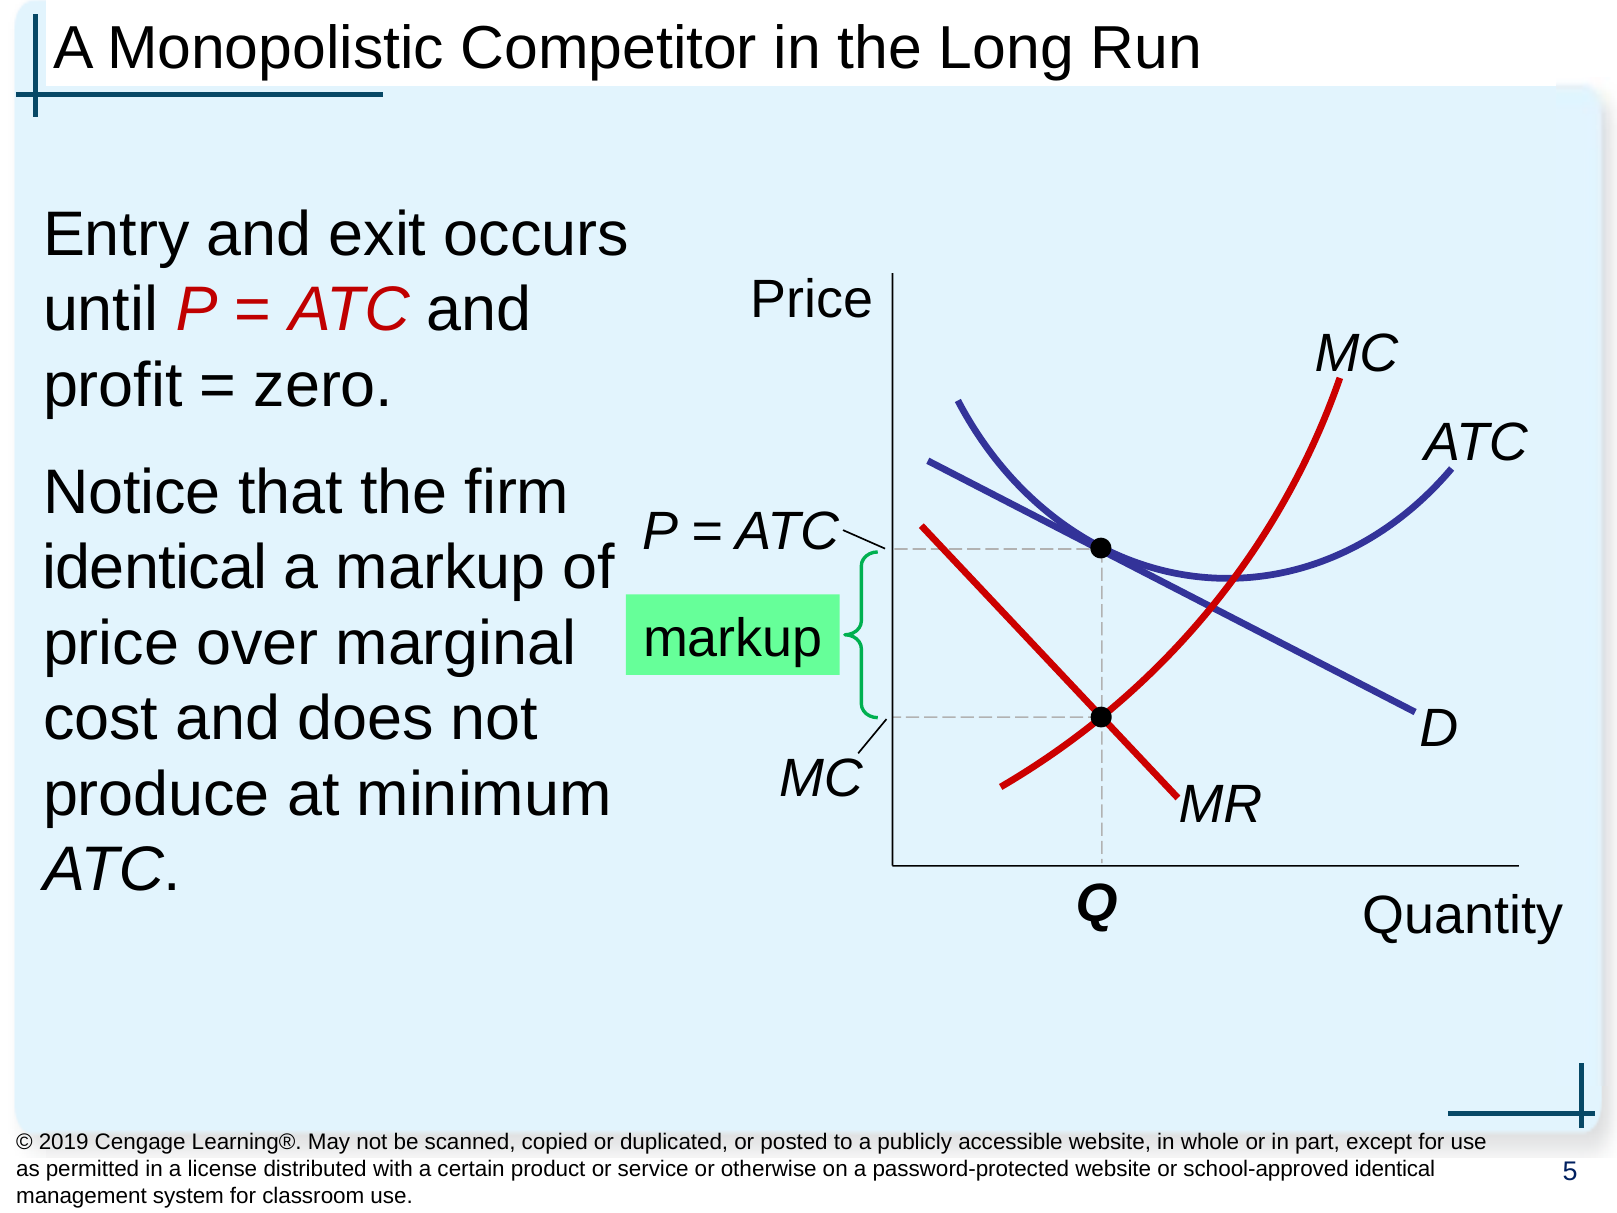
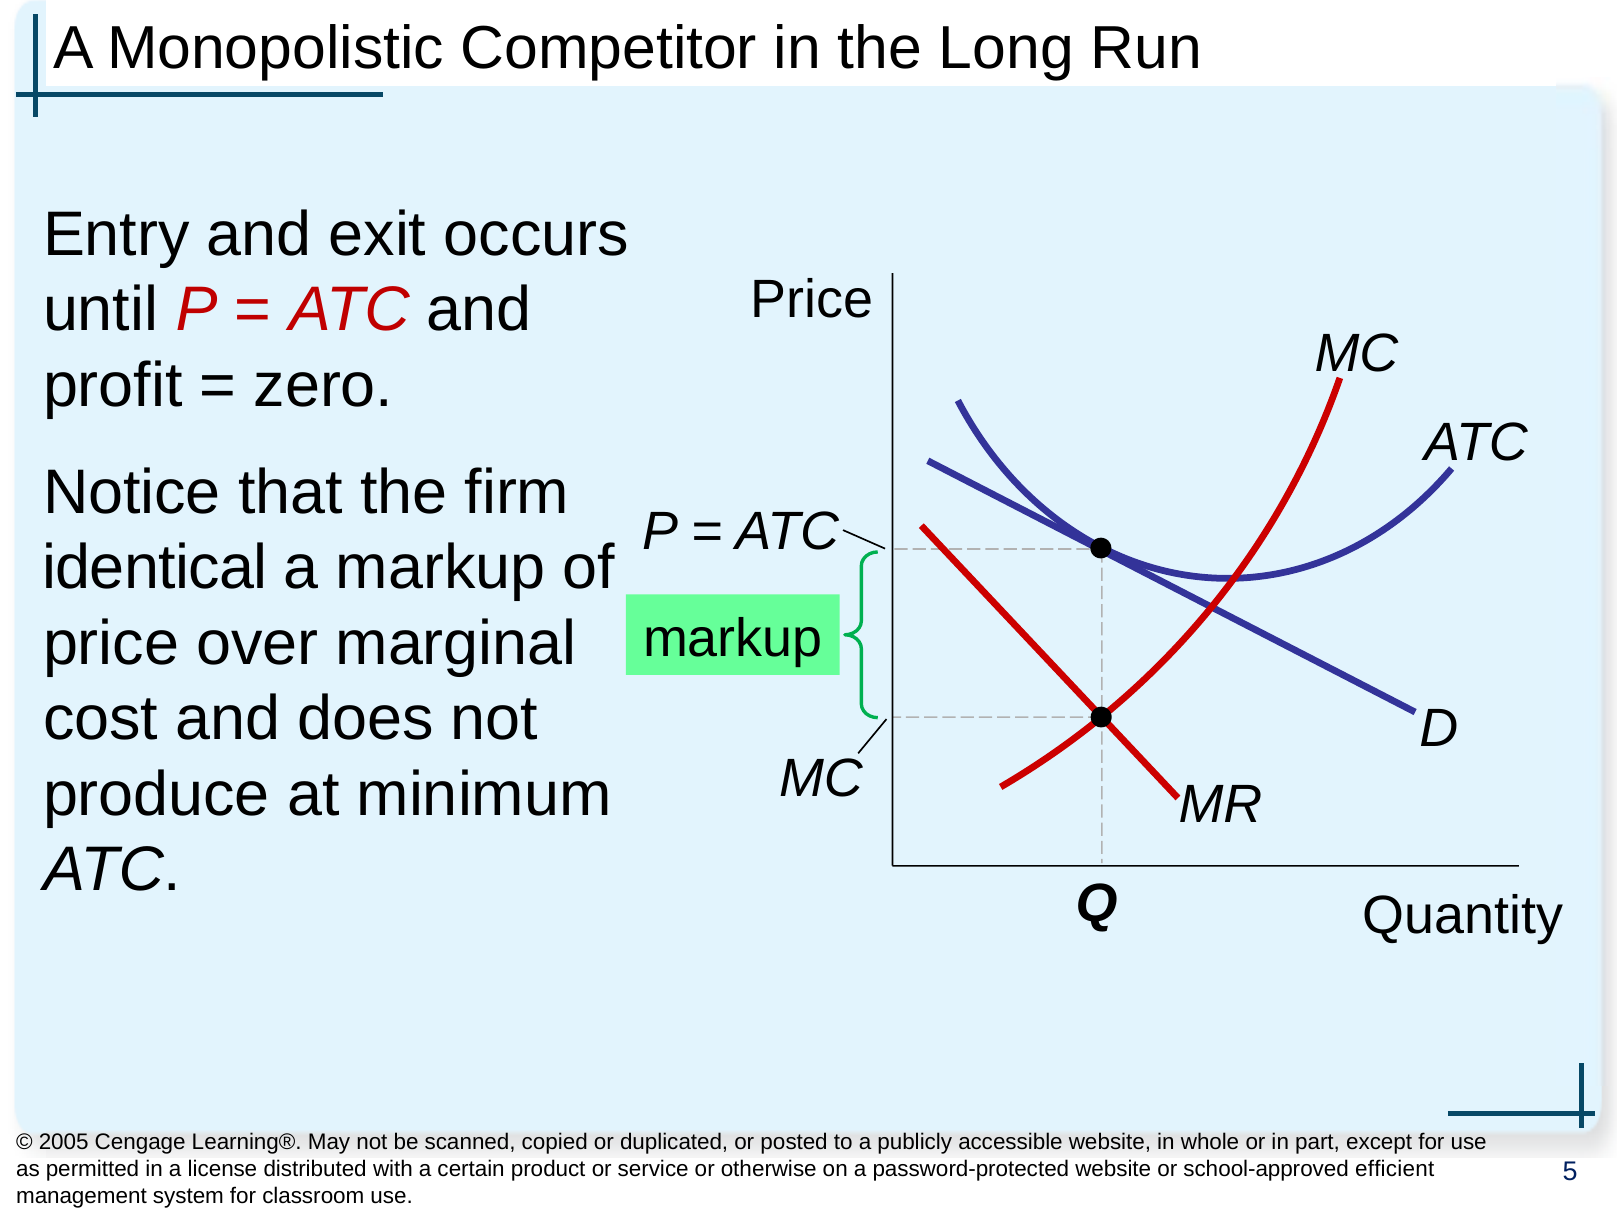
2019: 2019 -> 2005 (64, 1142)
school-approved identical: identical -> efficient (1395, 1169)
